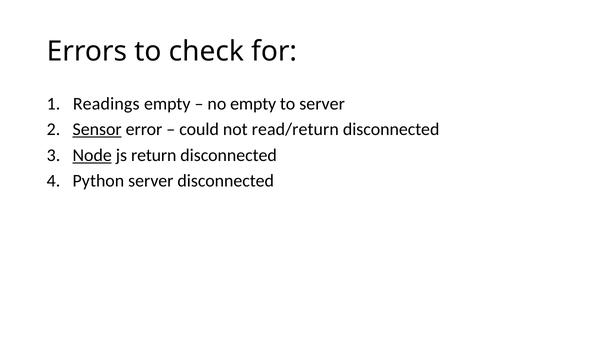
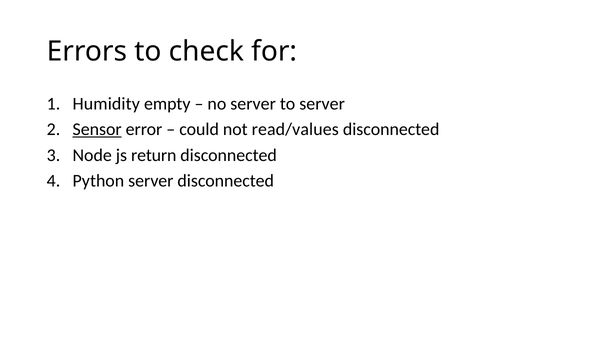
Readings: Readings -> Humidity (106, 104)
no empty: empty -> server (253, 104)
read/return: read/return -> read/values (295, 129)
Node underline: present -> none (92, 155)
